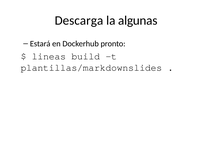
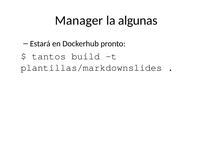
Descarga: Descarga -> Manager (79, 21)
lineas: lineas -> tantos (49, 56)
